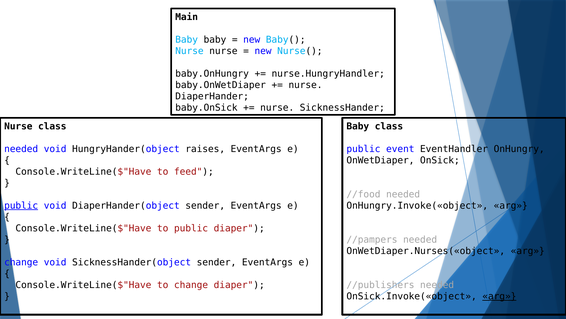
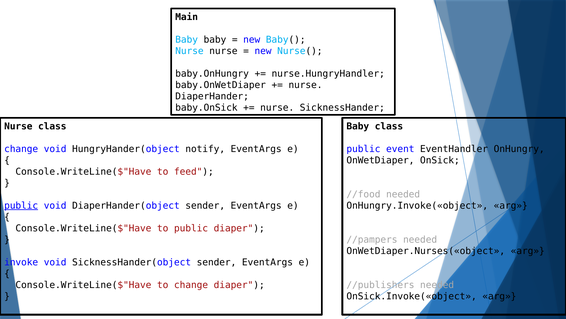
needed: needed -> change (21, 149)
raises: raises -> notify (205, 149)
change: change -> invoke (21, 262)
arg underline: present -> none (499, 296)
